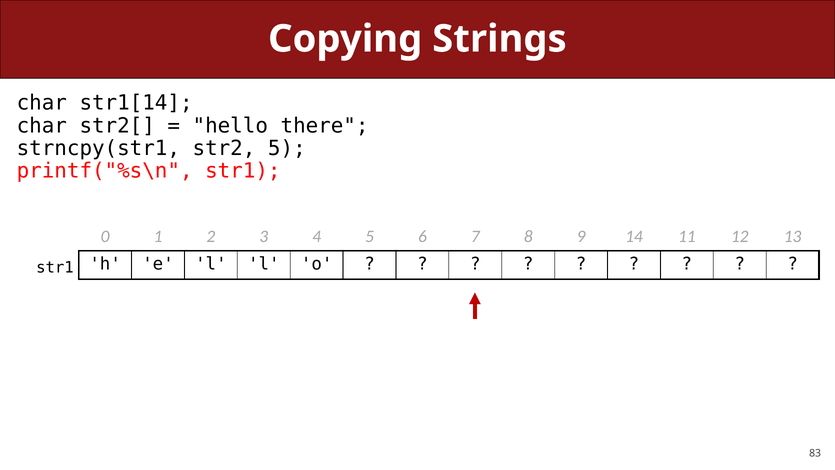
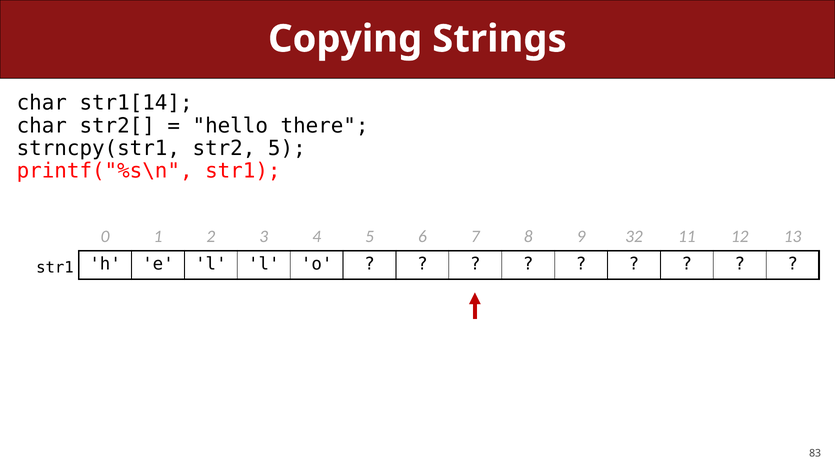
14: 14 -> 32 (634, 236)
